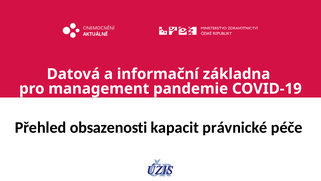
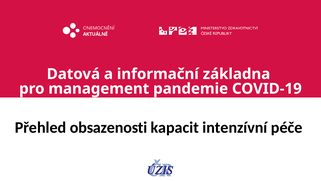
právnické: právnické -> intenzívní (235, 127)
